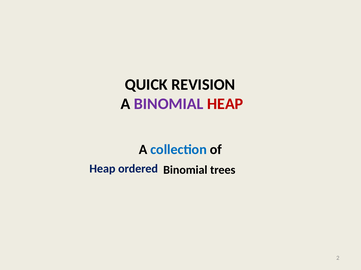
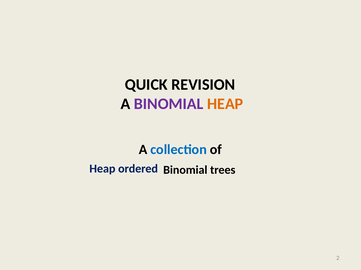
HEAP colour: red -> orange (225, 104)
